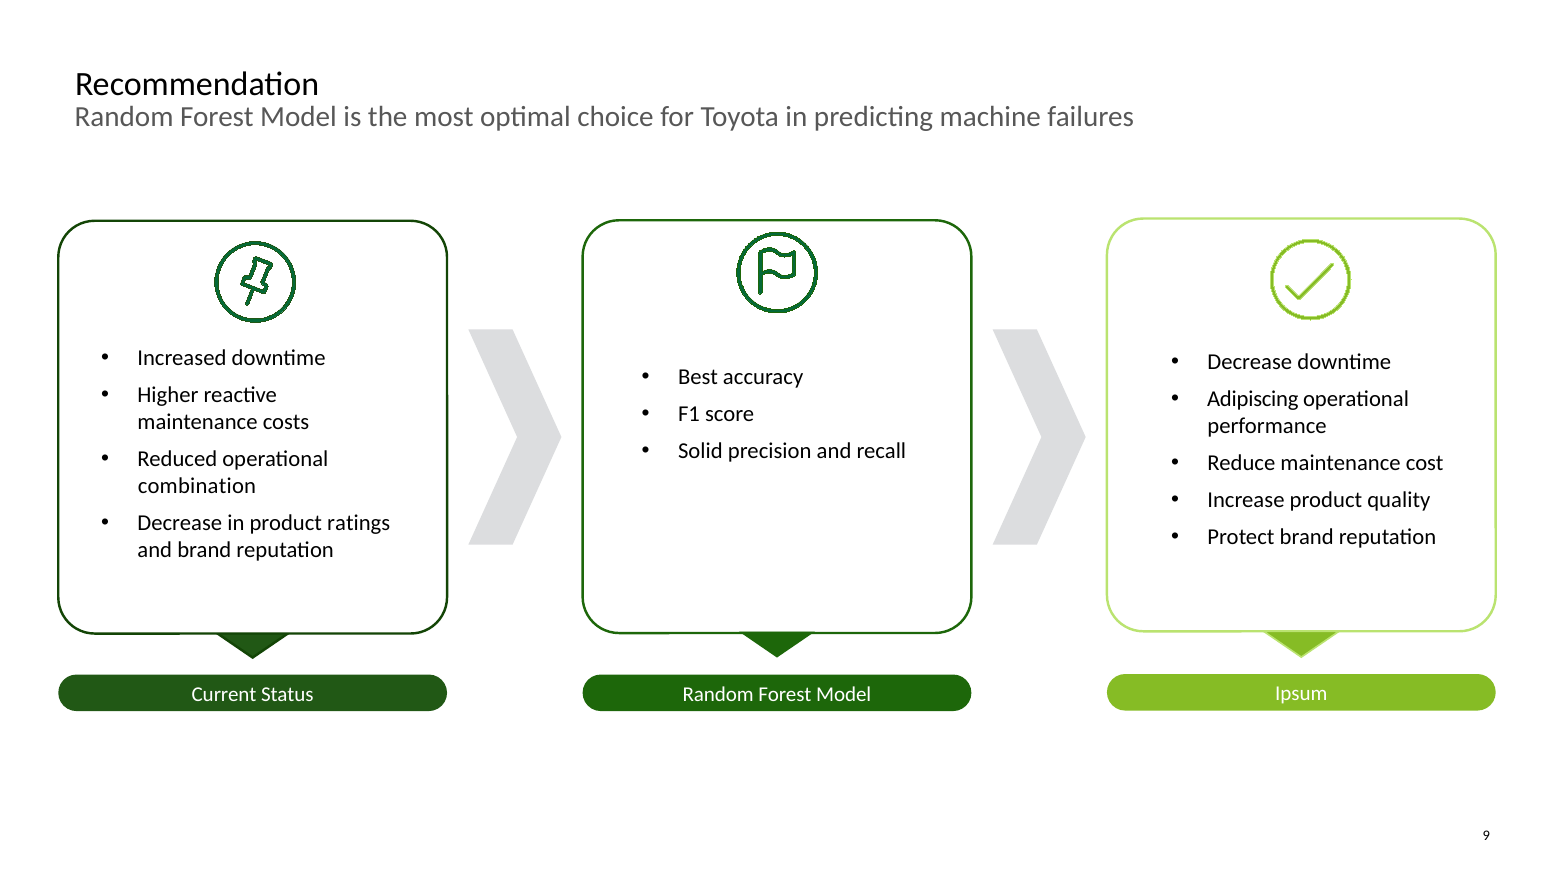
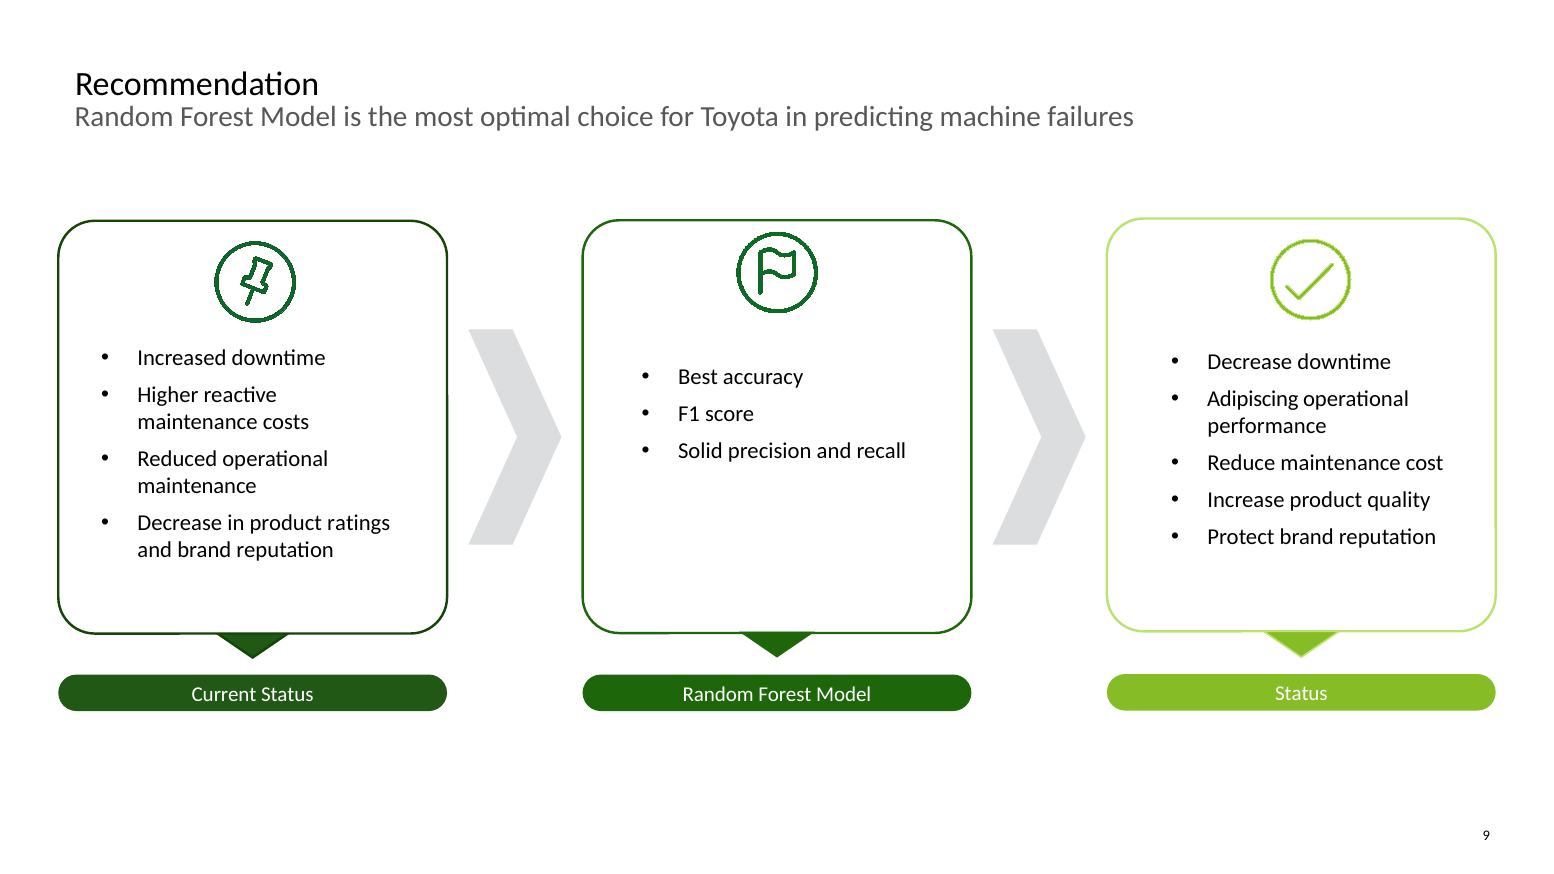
combination: combination -> maintenance (197, 486)
Status Ipsum: Ipsum -> Status (1301, 694)
